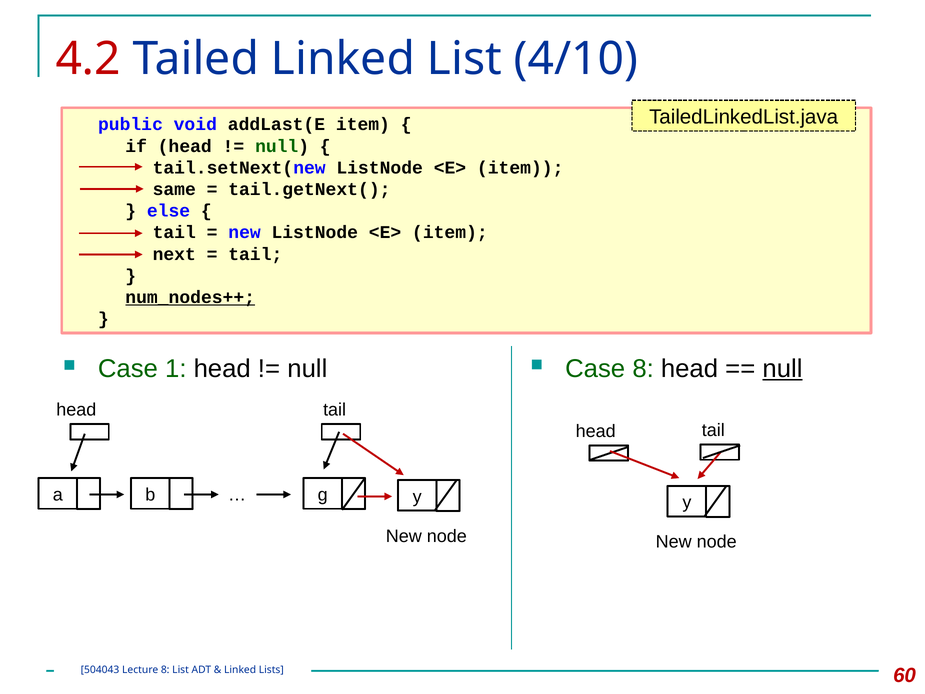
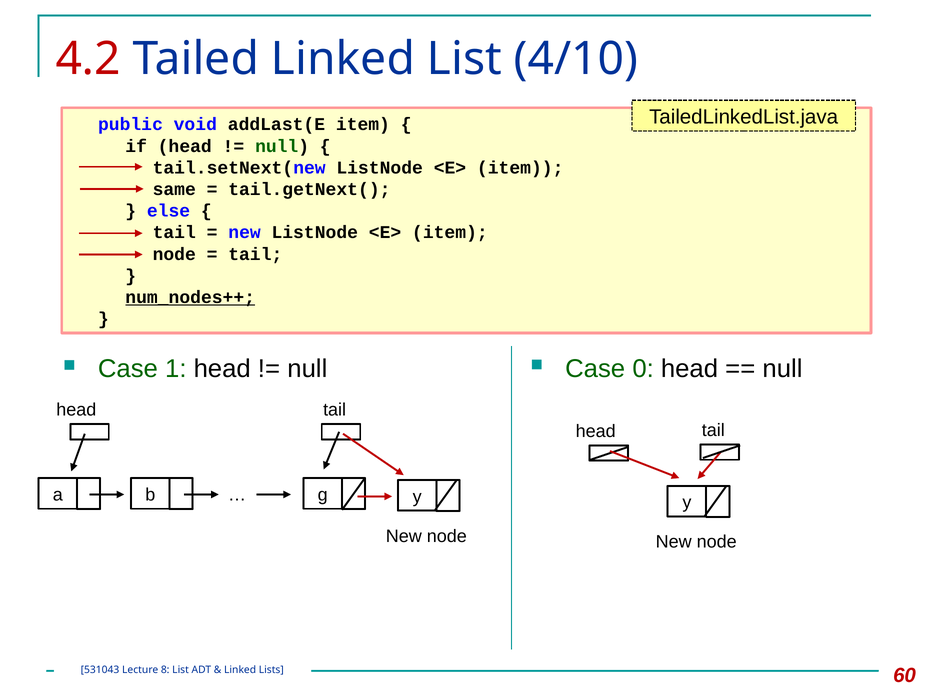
next: next -> node (174, 254)
Case 8: 8 -> 0 (643, 369)
null underline: present -> none (782, 369)
504043: 504043 -> 531043 (100, 670)
